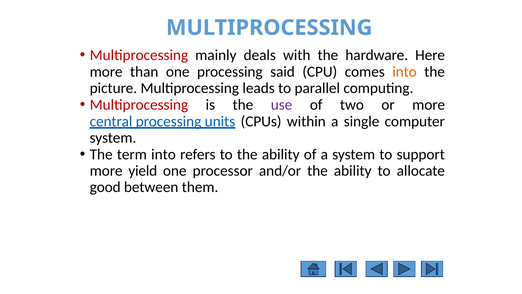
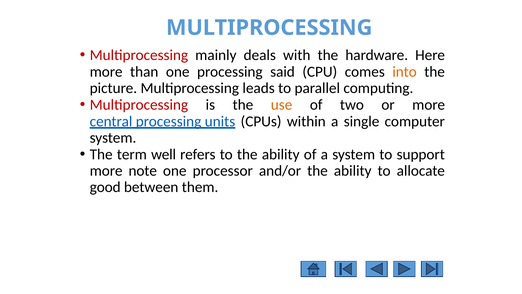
use colour: purple -> orange (282, 105)
term into: into -> well (164, 154)
yield: yield -> note (143, 171)
